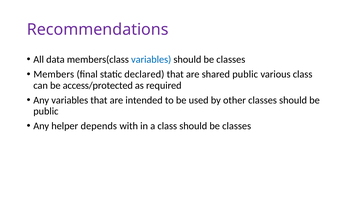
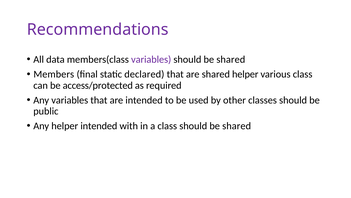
variables colour: blue -> purple (151, 59)
classes: classes -> shared (231, 59)
shared public: public -> helper (245, 74)
helper depends: depends -> intended (99, 126)
class should be classes: classes -> shared (237, 126)
